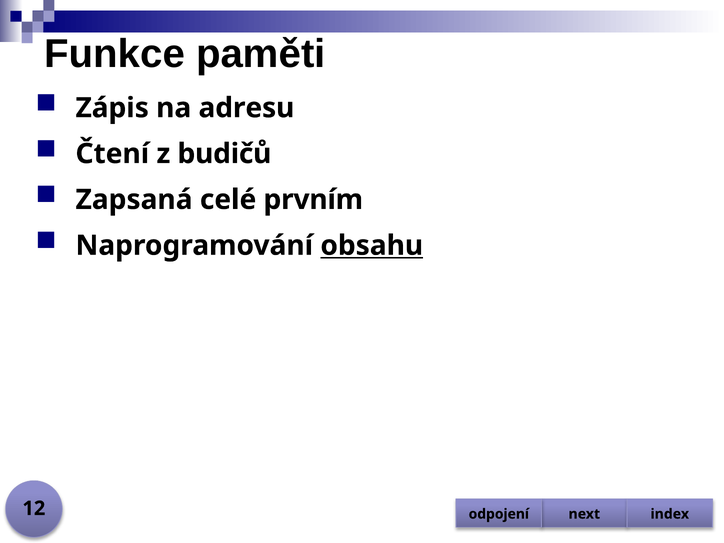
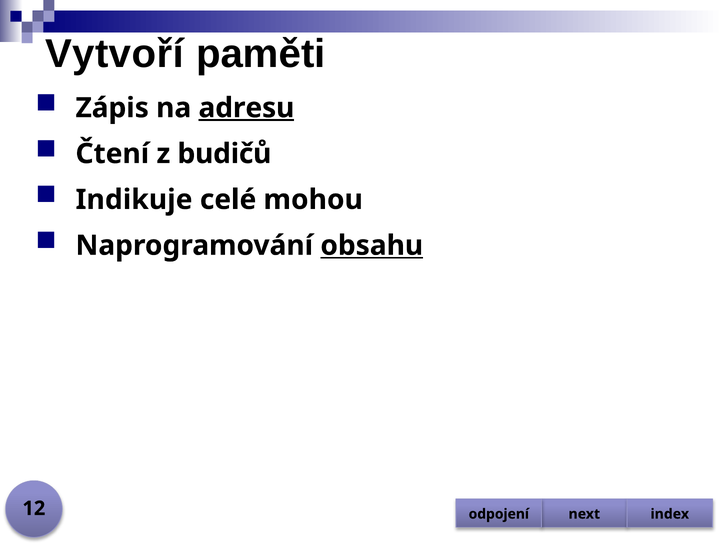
Funkce: Funkce -> Vytvoří (114, 54)
adresu underline: none -> present (246, 108)
Zapsaná: Zapsaná -> Indikuje (134, 200)
prvním: prvním -> mohou (313, 200)
